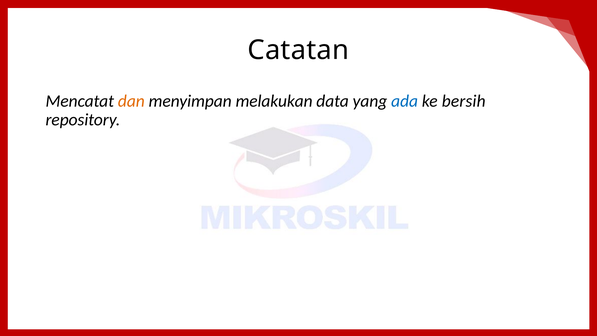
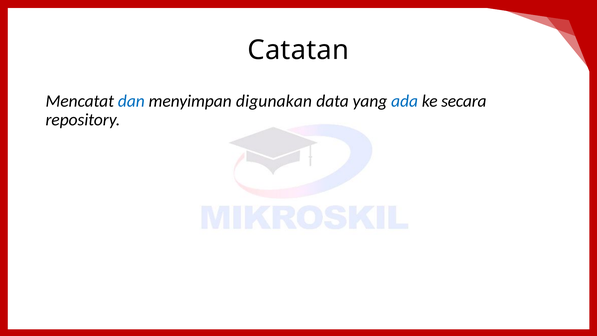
dan colour: orange -> blue (131, 101)
melakukan: melakukan -> digunakan (274, 101)
bersih: bersih -> secara (464, 101)
